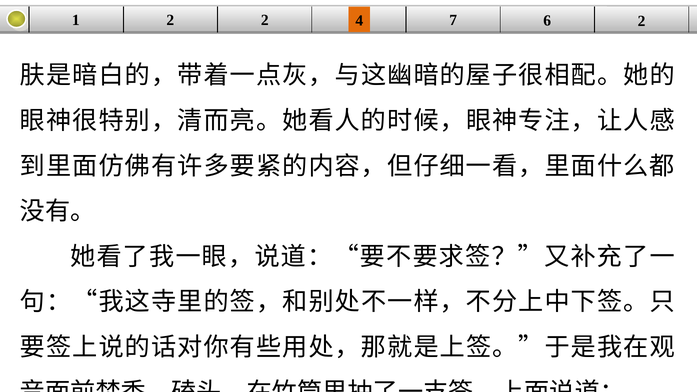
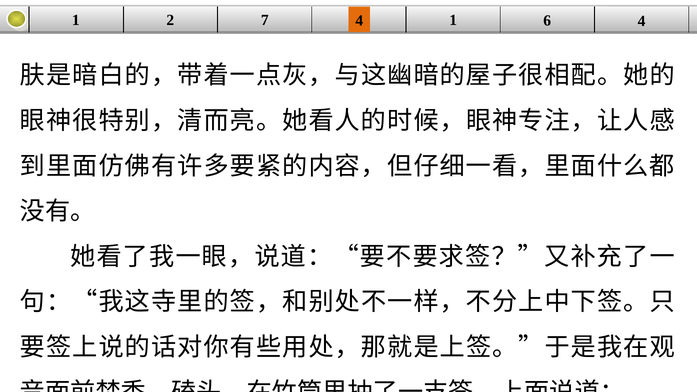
2 2: 2 -> 7 (265, 20)
4 7: 7 -> 1 (453, 20)
6 2: 2 -> 4 (642, 21)
